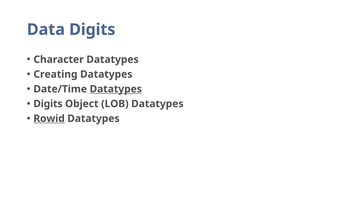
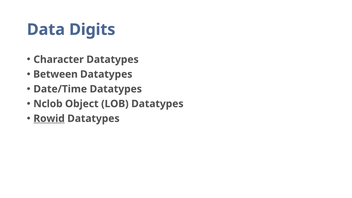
Creating: Creating -> Between (55, 74)
Datatypes underline: present -> none (116, 89)
Digits: Digits -> Nclob (48, 104)
